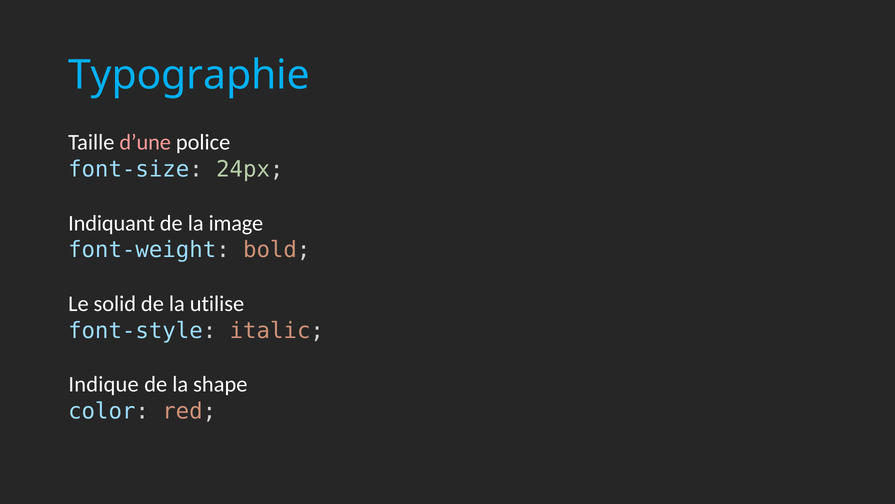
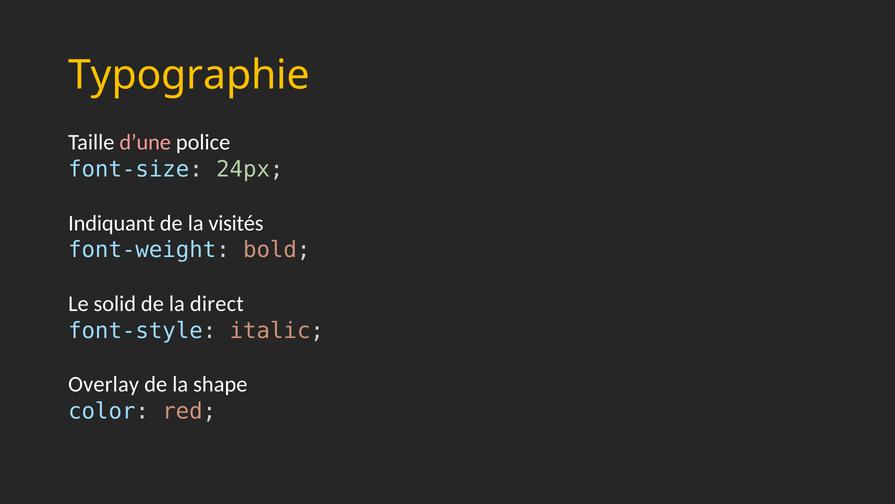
Typographie colour: light blue -> yellow (189, 75)
image: image -> visités (236, 223)
utilise: utilise -> direct (217, 303)
Indique: Indique -> Overlay (104, 384)
